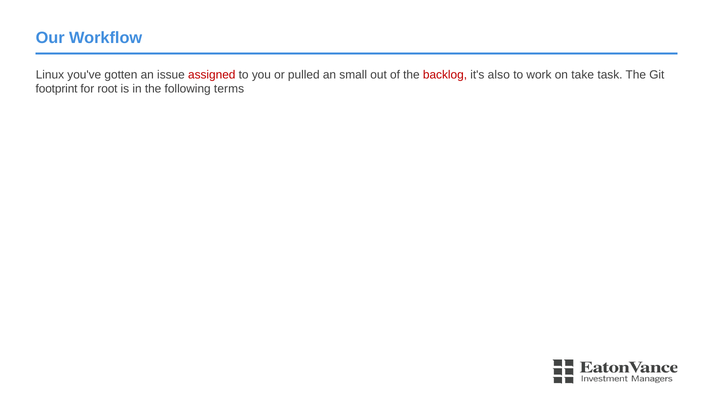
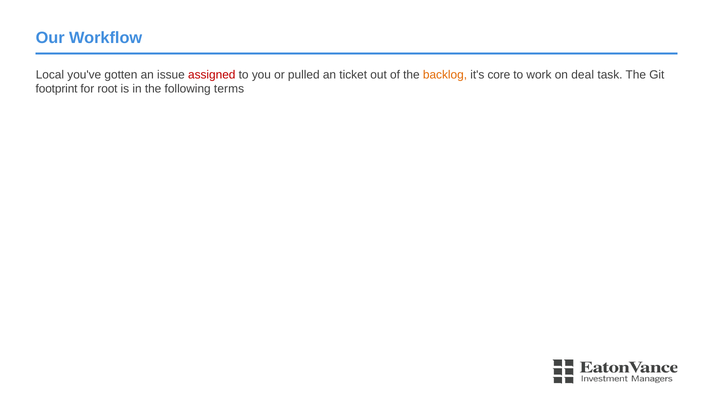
Linux: Linux -> Local (50, 75)
small: small -> ticket (353, 75)
backlog colour: red -> orange (445, 75)
also: also -> core (499, 75)
take: take -> deal (583, 75)
